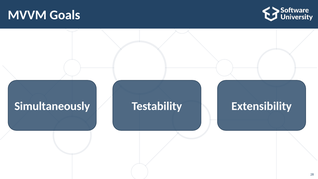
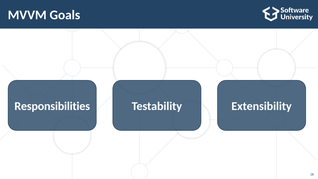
Simultaneously: Simultaneously -> Responsibilities (52, 106)
